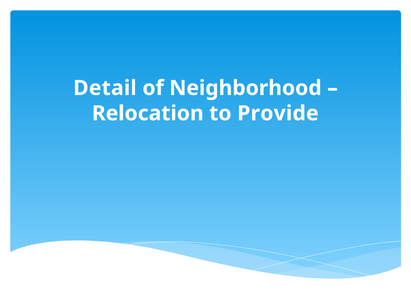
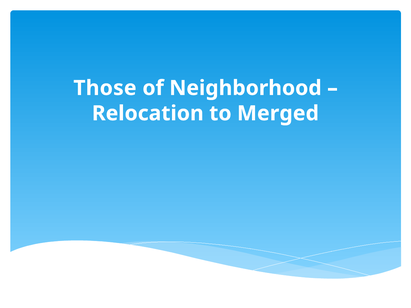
Detail: Detail -> Those (105, 88)
Provide: Provide -> Merged (278, 113)
